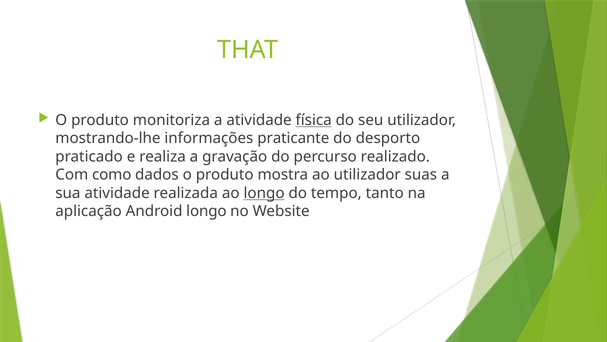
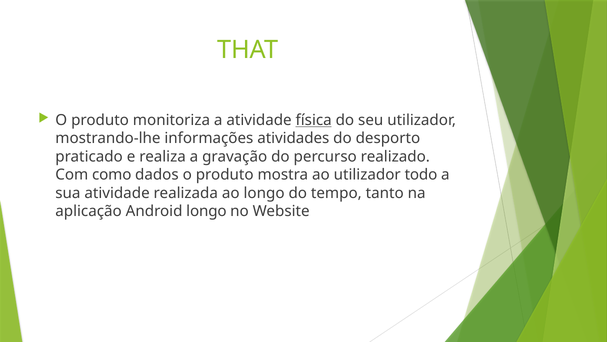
praticante: praticante -> atividades (293, 138)
suas: suas -> todo (421, 175)
longo underline: present -> none (264, 193)
